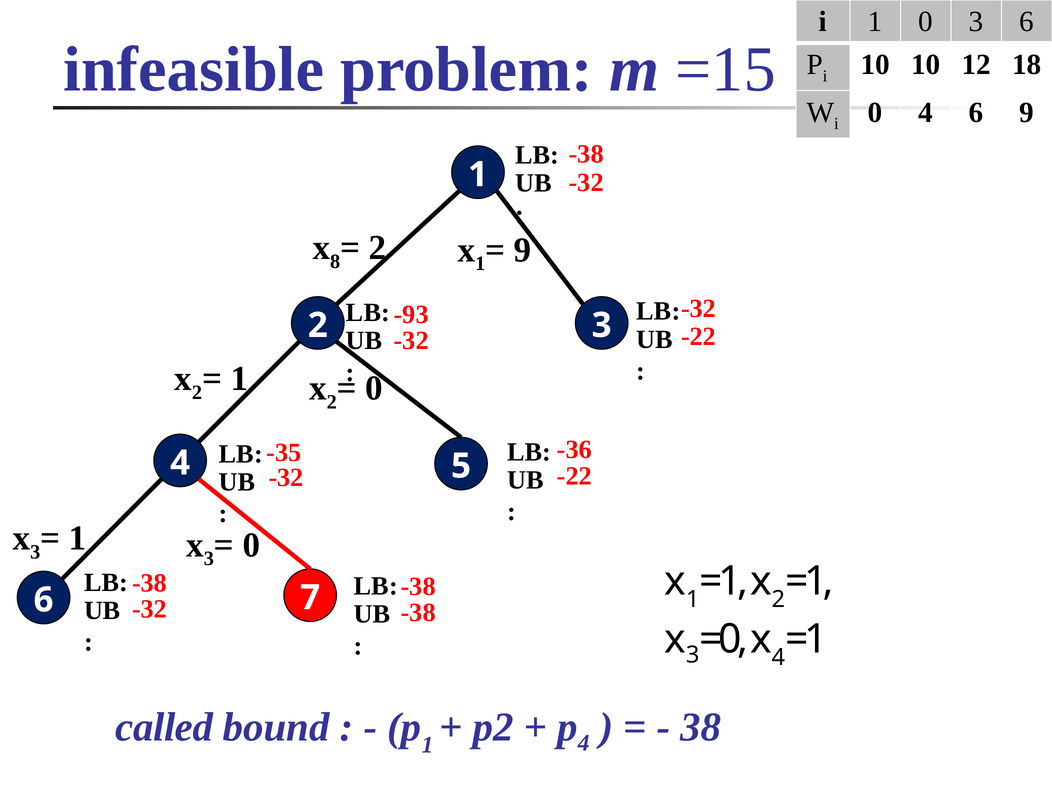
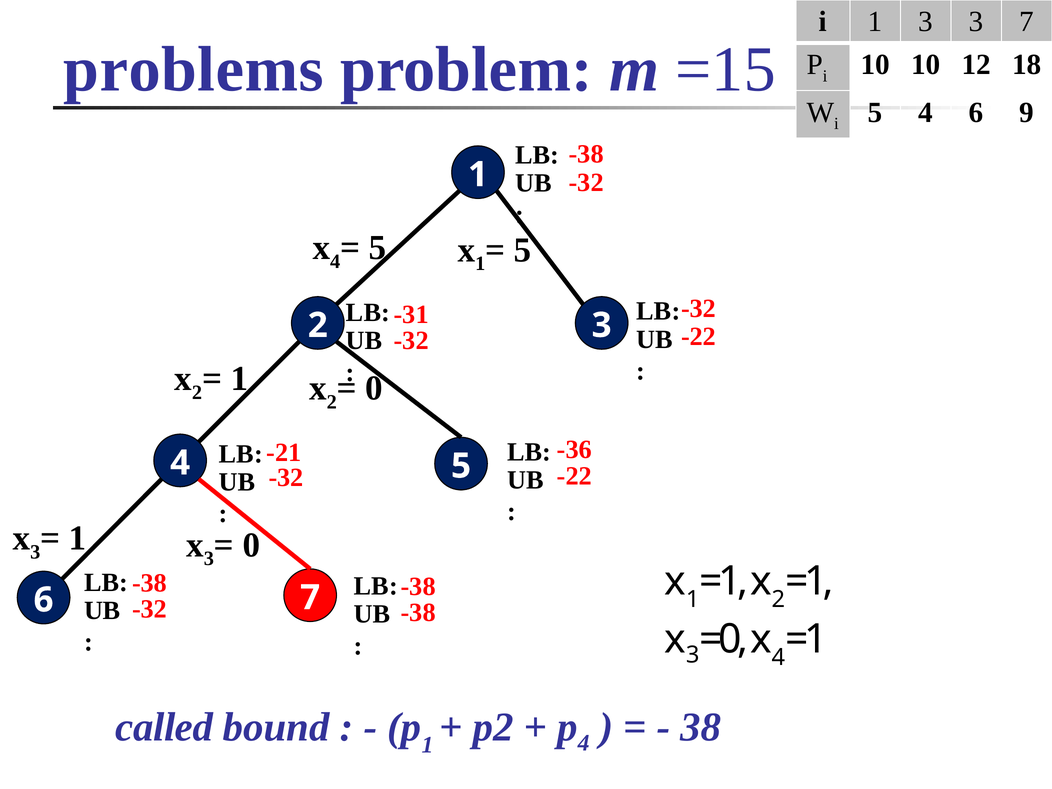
i 1 0: 0 -> 3 (926, 22)
3 6: 6 -> 7 (1027, 22)
infeasible: infeasible -> problems (194, 70)
i 0: 0 -> 5 (875, 112)
8: 8 -> 4 (335, 261)
2: 2 -> 5 (378, 248)
9: 9 -> 5 (523, 250)
-93: -93 -> -31 (411, 315)
-35: -35 -> -21 (284, 453)
